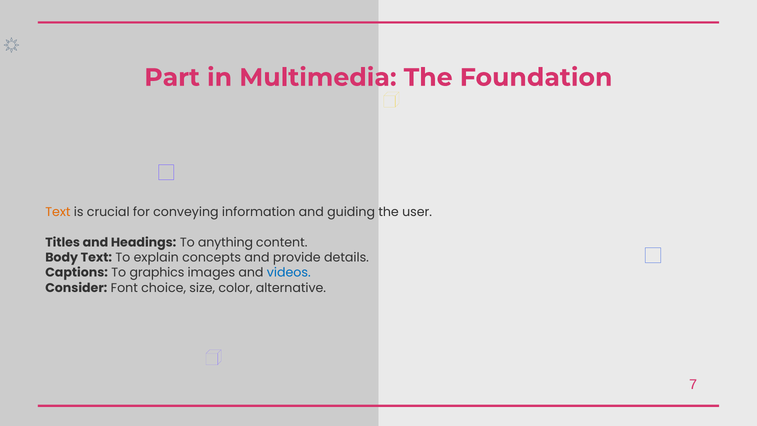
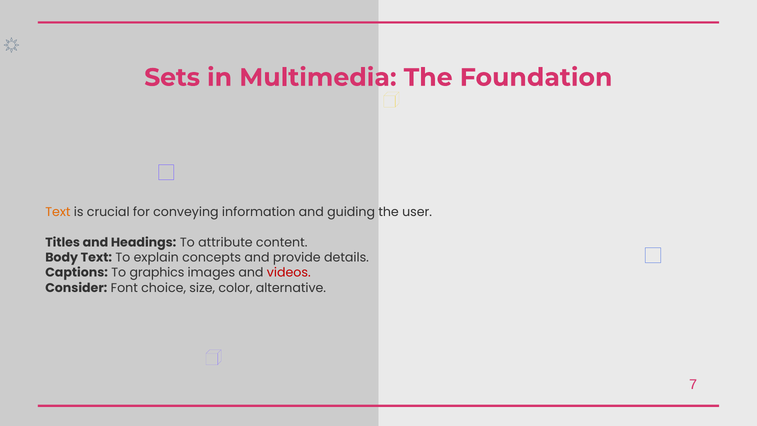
Part: Part -> Sets (172, 77)
anything: anything -> attribute (225, 242)
videos colour: blue -> red (289, 273)
